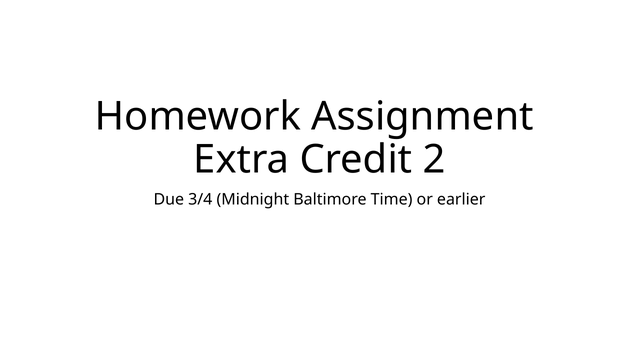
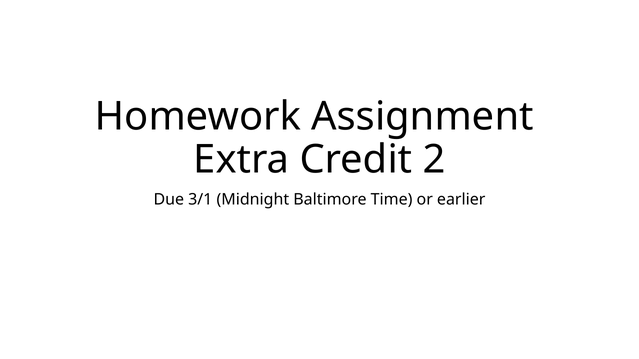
3/4: 3/4 -> 3/1 (200, 200)
